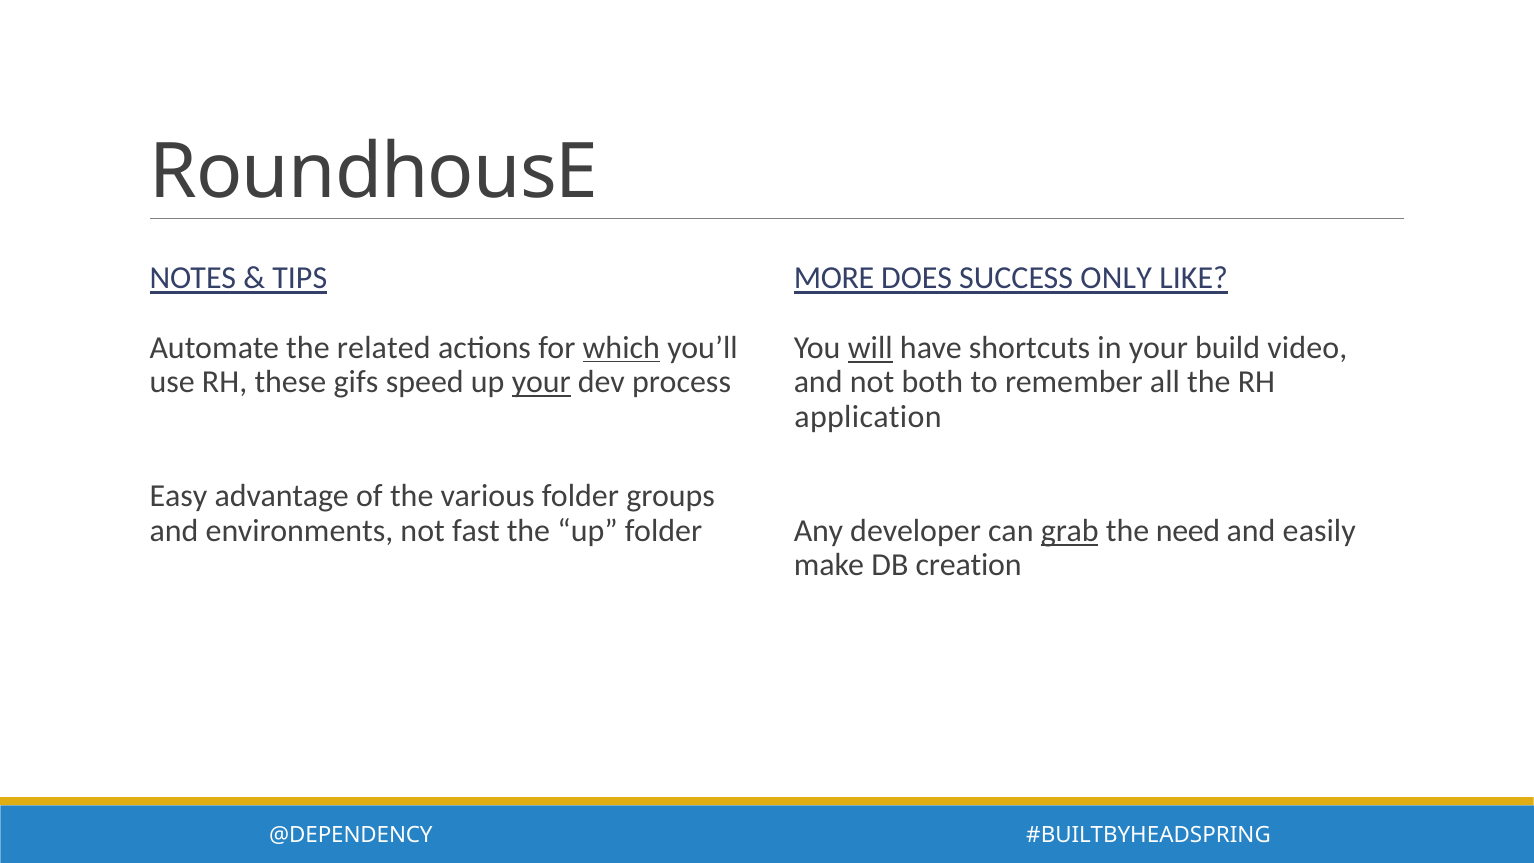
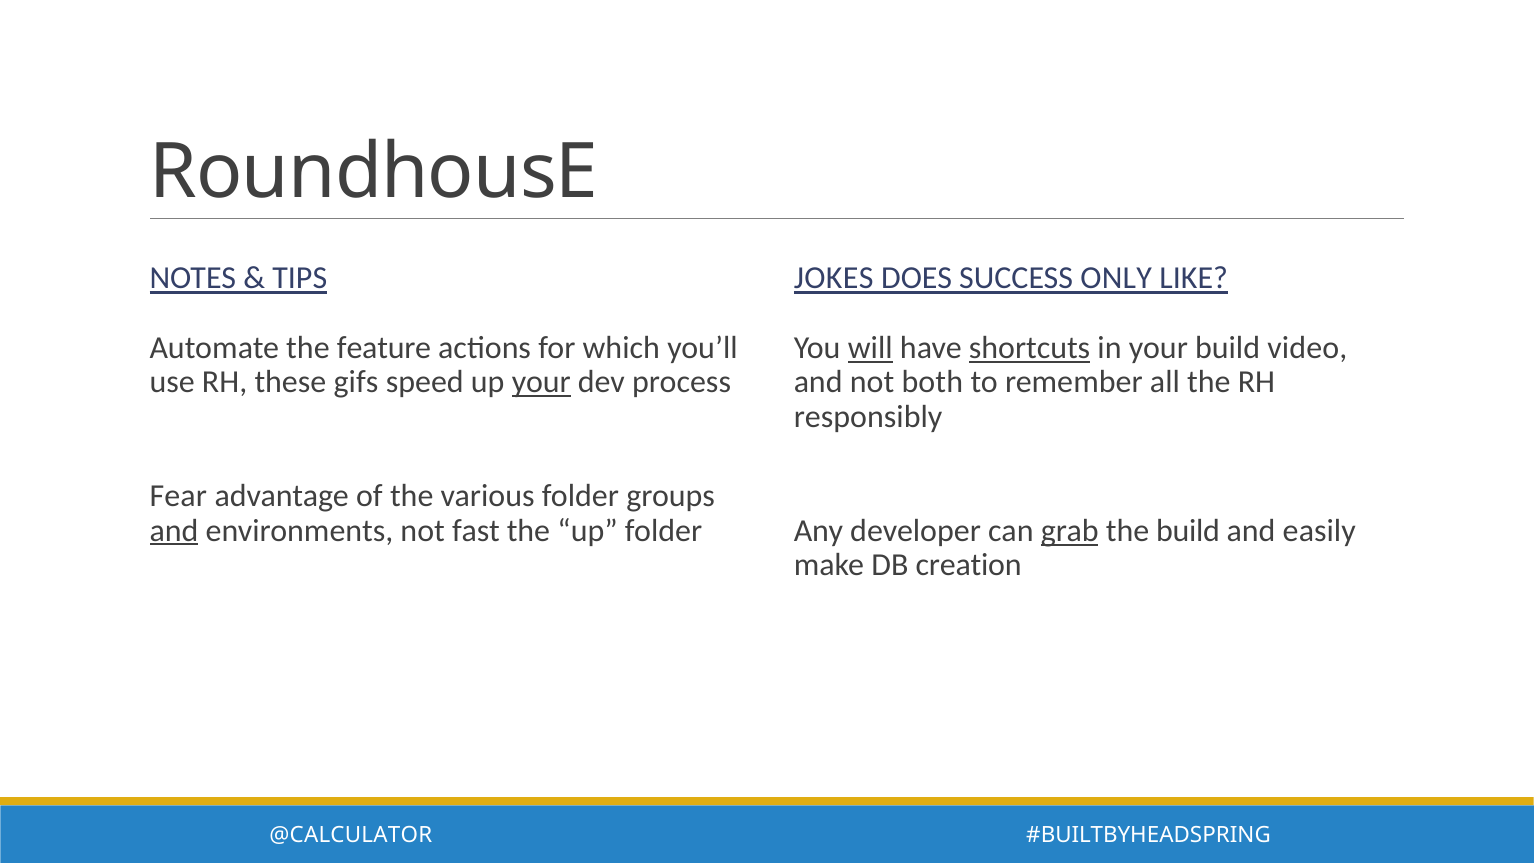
MORE: MORE -> JOKES (834, 278)
related: related -> feature (384, 348)
which underline: present -> none (621, 348)
shortcuts underline: none -> present (1030, 348)
application: application -> responsibly (868, 417)
Easy: Easy -> Fear (178, 496)
and underline: none -> present (174, 531)
the need: need -> build (1188, 531)
@DEPENDENCY: @DEPENDENCY -> @CALCULATOR (351, 835)
